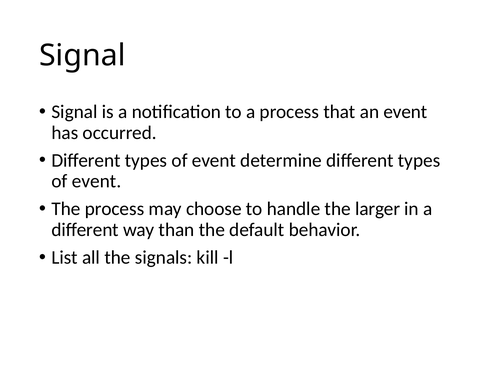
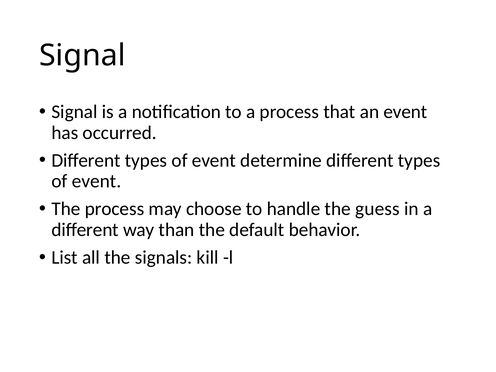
larger: larger -> guess (377, 209)
